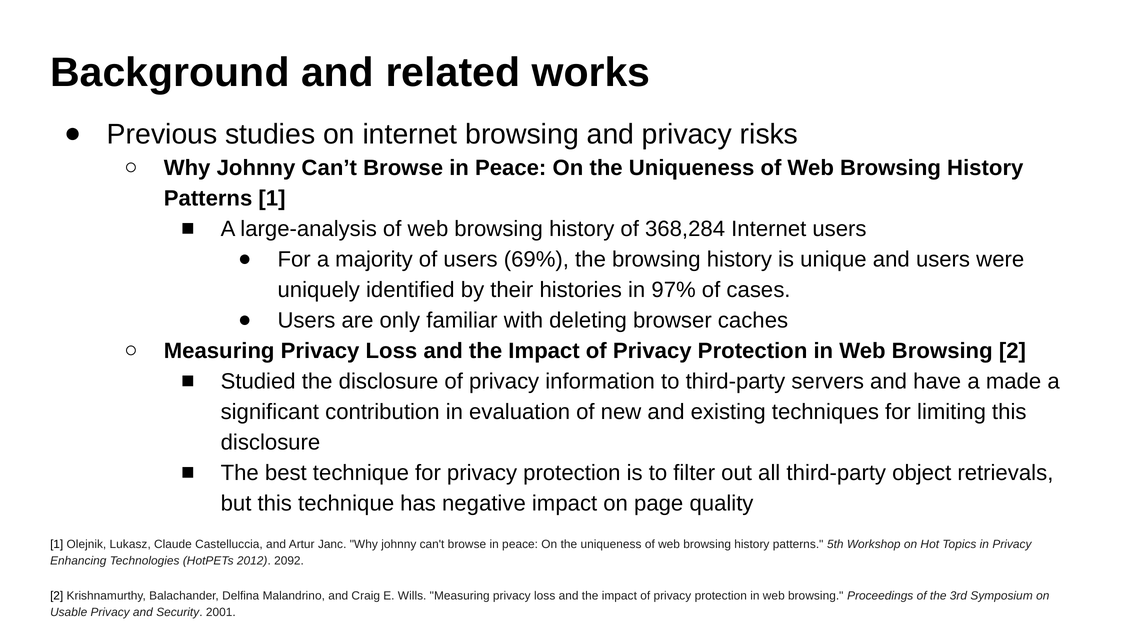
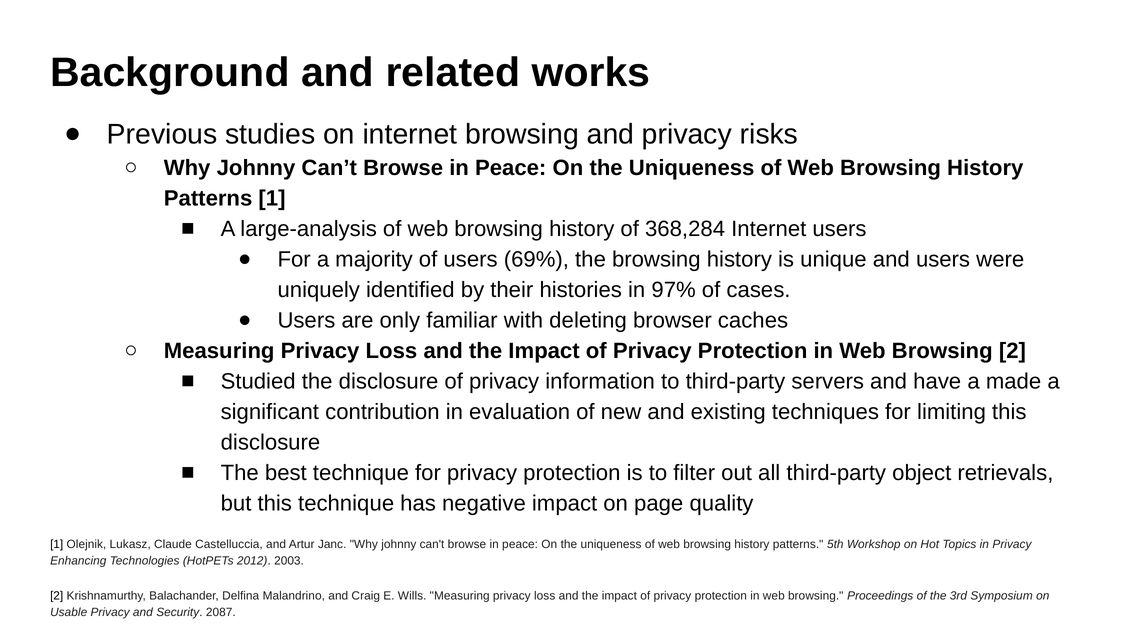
2092: 2092 -> 2003 (289, 560)
2001: 2001 -> 2087 (221, 612)
